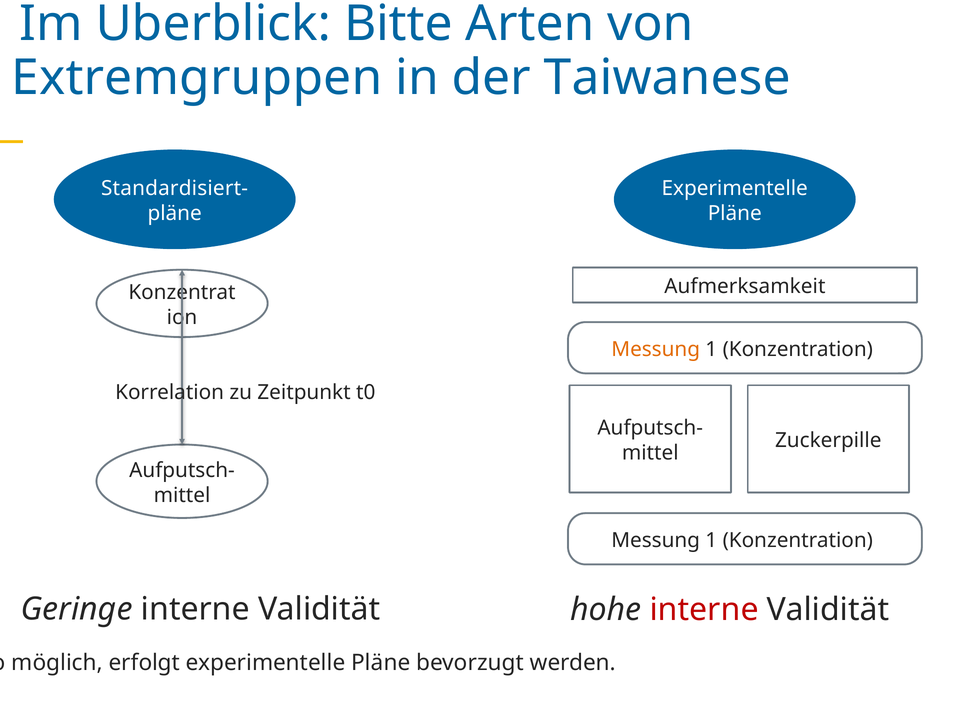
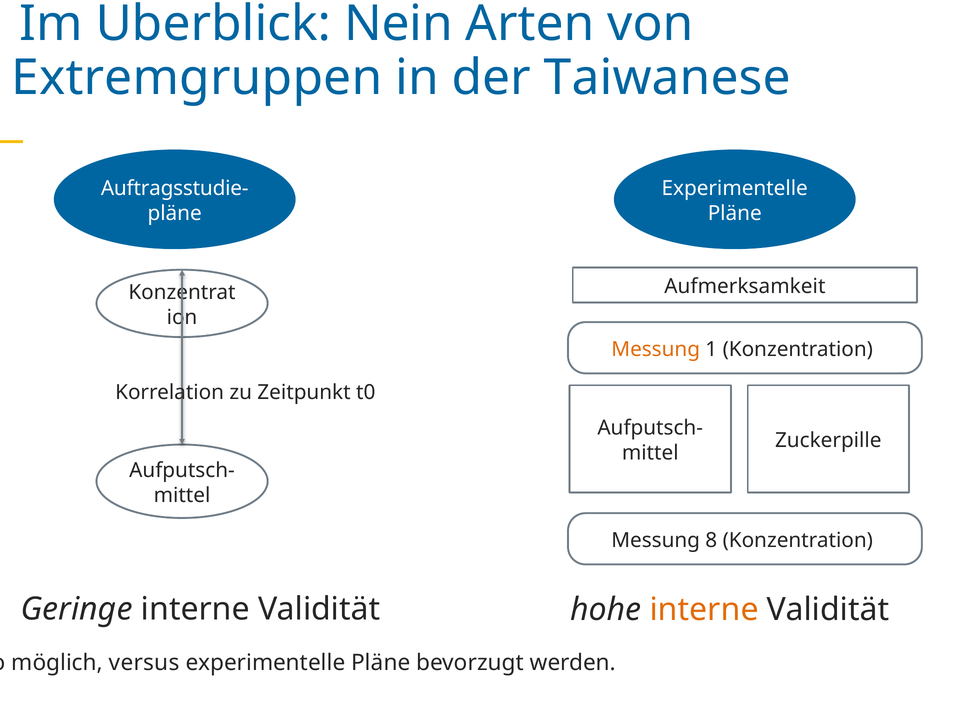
Bitte: Bitte -> Nein (398, 24)
Standardisiert-: Standardisiert- -> Auftragsstudie- (175, 188)
1: 1 -> 8 (711, 540)
interne colour: red -> orange (704, 610)
erfolgt: erfolgt -> versus (144, 663)
